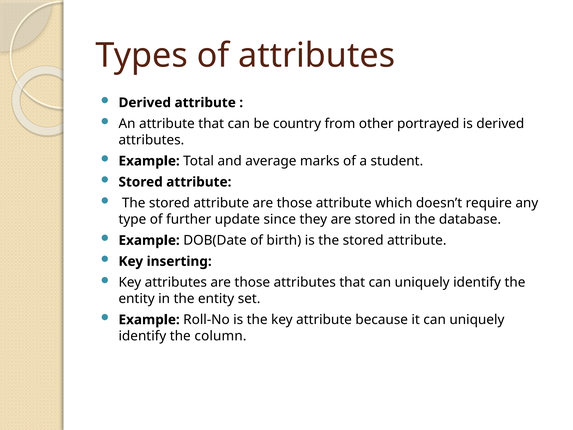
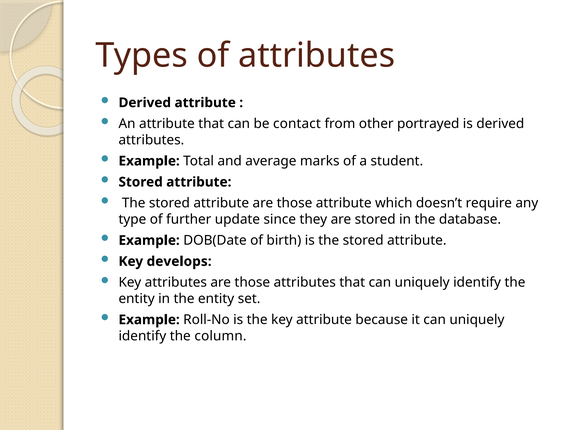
country: country -> contact (297, 124)
inserting: inserting -> develops (179, 261)
